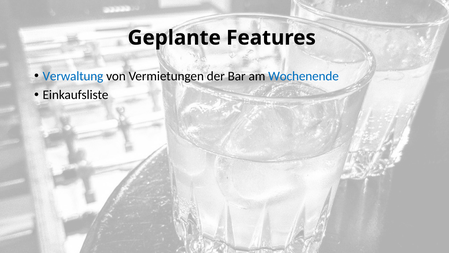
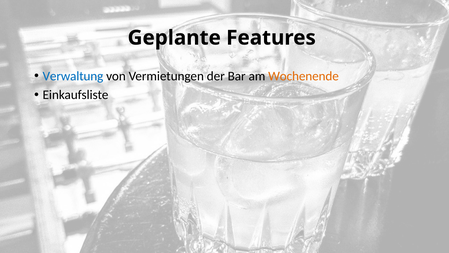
Wochenende colour: blue -> orange (303, 76)
